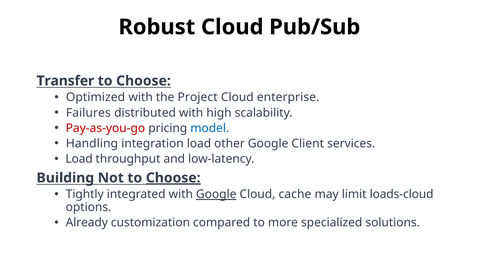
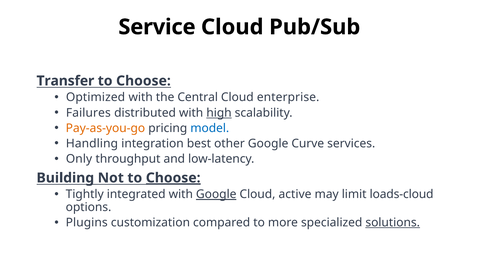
Robust: Robust -> Service (157, 27)
Project: Project -> Central (198, 97)
high underline: none -> present (219, 113)
Pay-as-you-go colour: red -> orange (105, 128)
integration load: load -> best (199, 144)
Client: Client -> Curve (308, 144)
Load: Load -> Only (79, 159)
cache: cache -> active (295, 195)
Already: Already -> Plugins (87, 223)
solutions underline: none -> present (393, 223)
